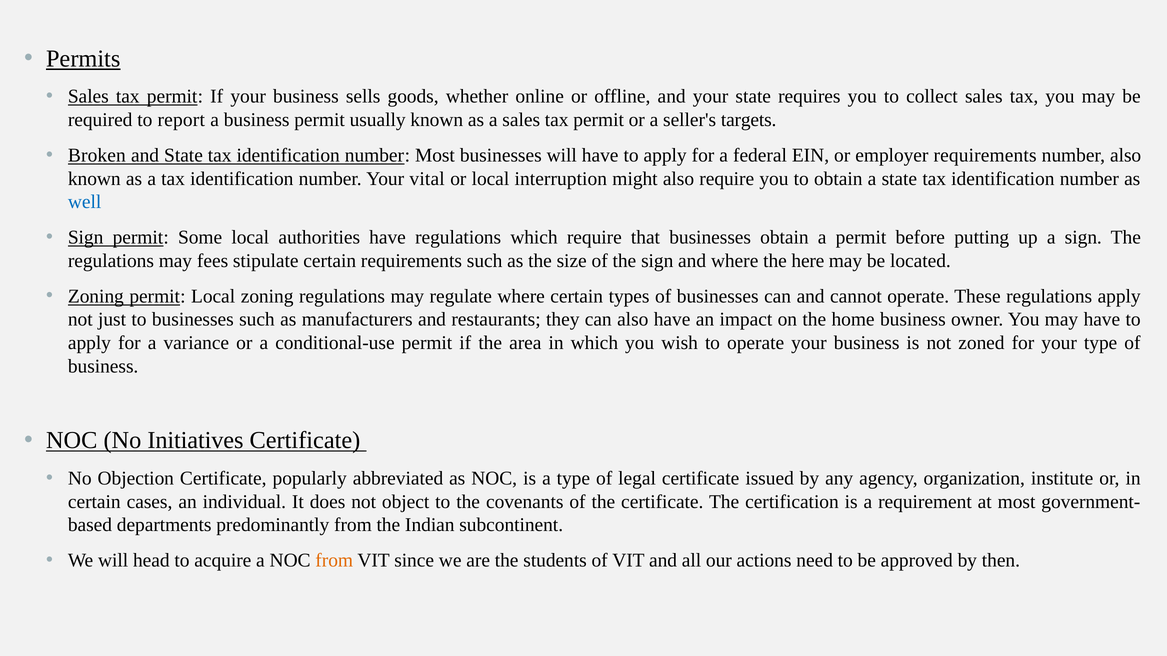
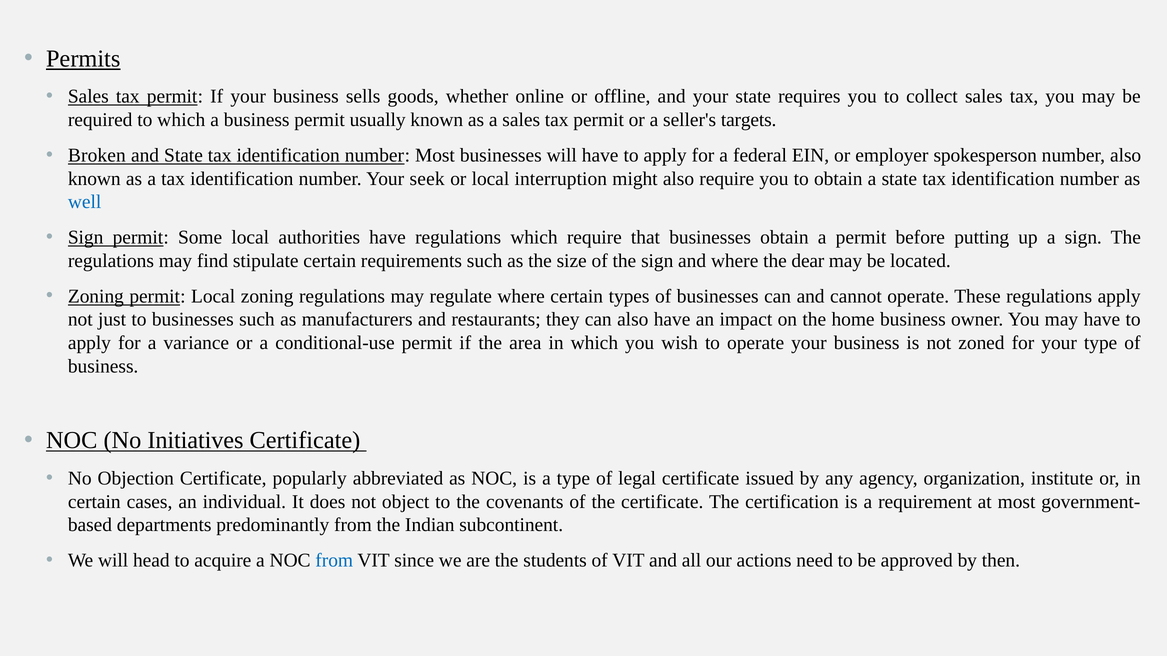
to report: report -> which (181, 120)
employer requirements: requirements -> spokesperson (985, 155)
vital: vital -> seek (427, 179)
fees: fees -> find (213, 261)
here: here -> dear (808, 261)
from colour: orange -> blue (334, 561)
